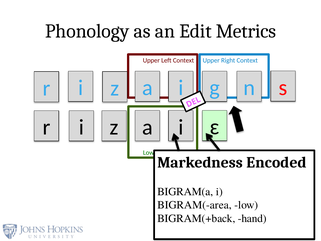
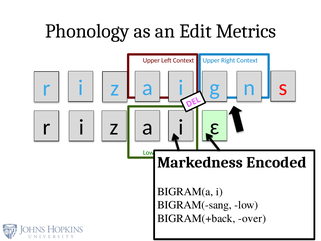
BIGRAM(-area: BIGRAM(-area -> BIGRAM(-sang (195, 205)
hand: hand -> over (252, 218)
